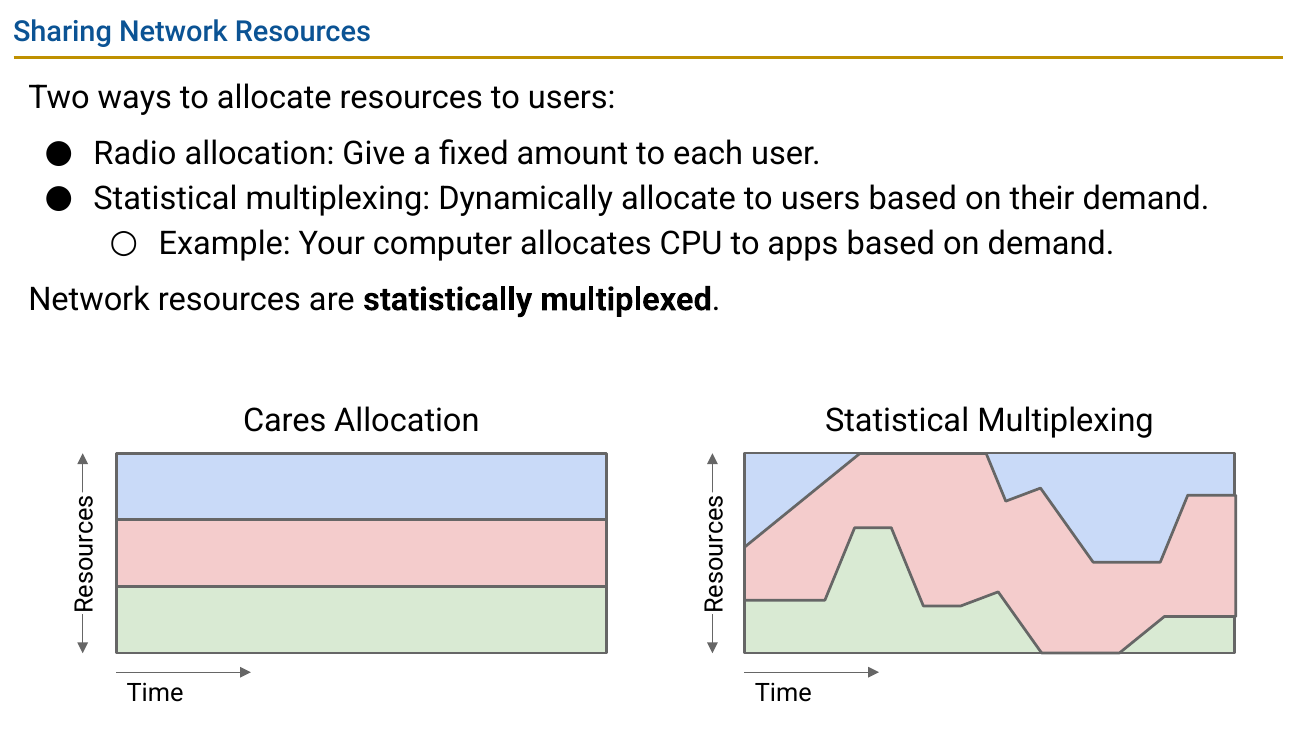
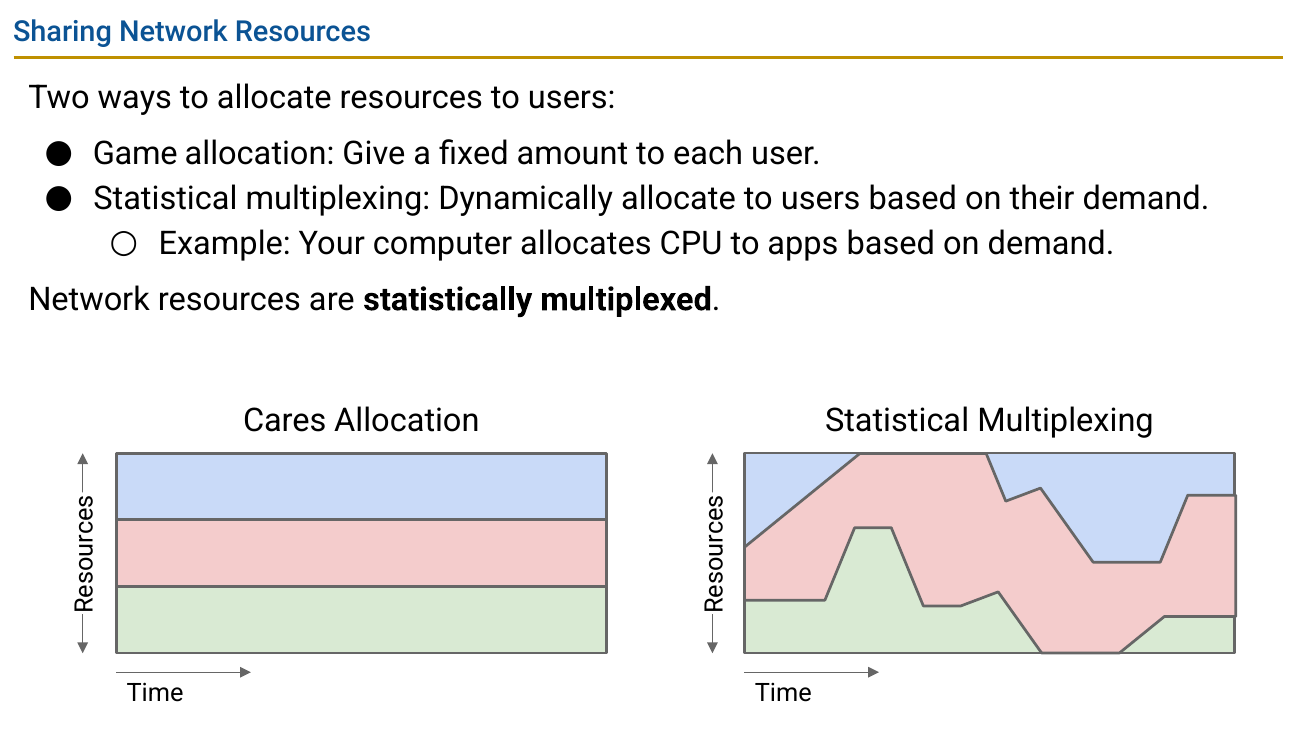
Radio: Radio -> Game (135, 154)
